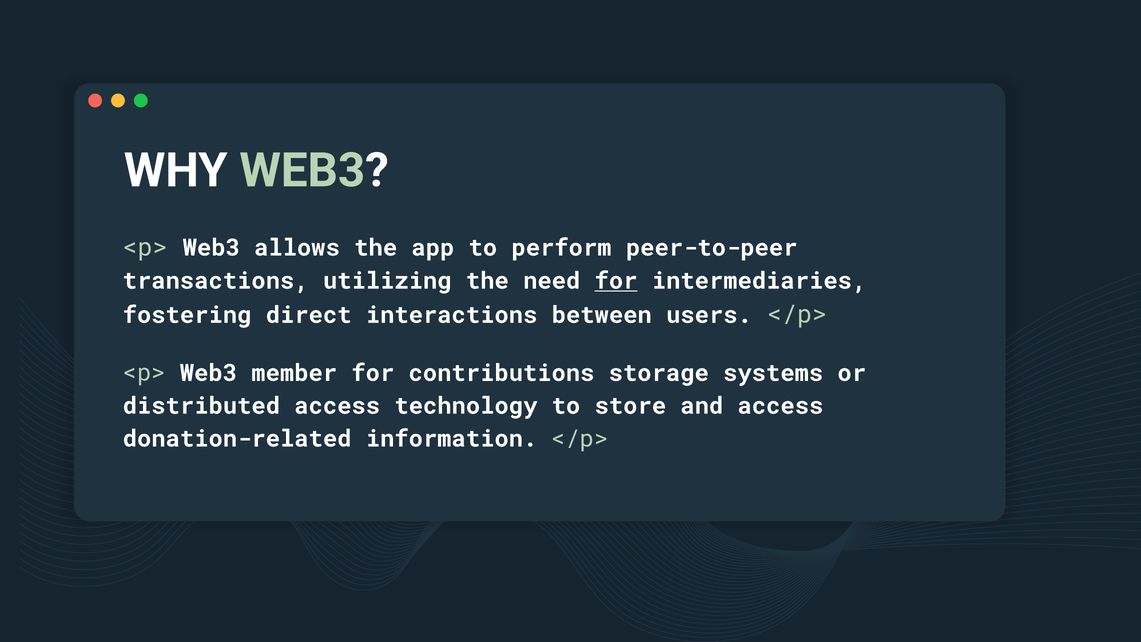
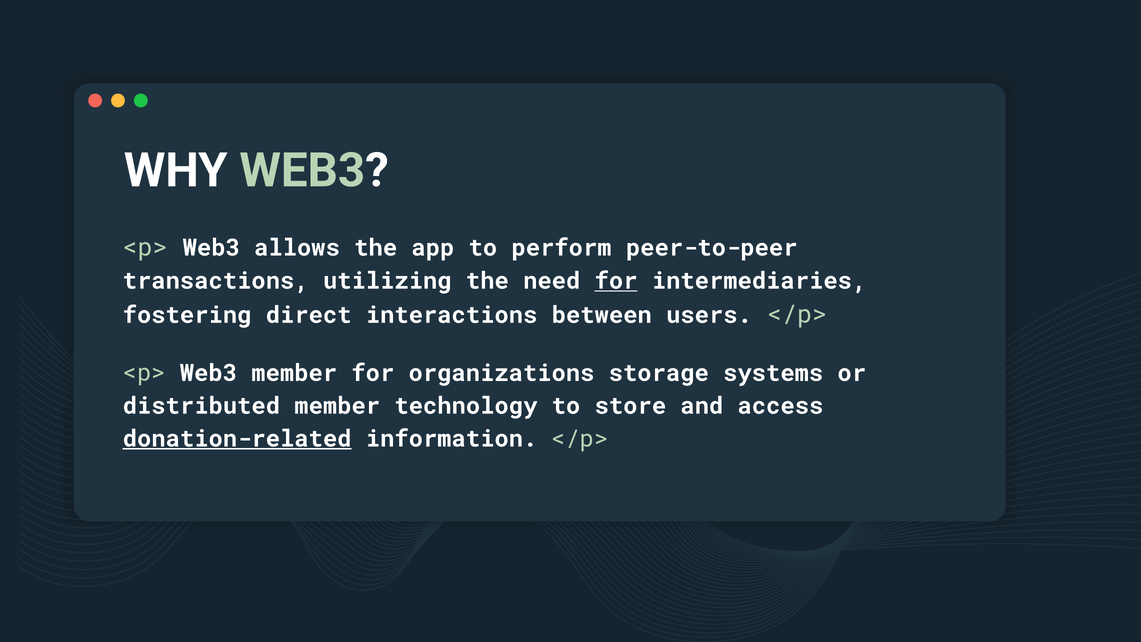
contributions: contributions -> organizations (501, 373)
distributed access: access -> member (337, 406)
donation-related underline: none -> present (237, 439)
